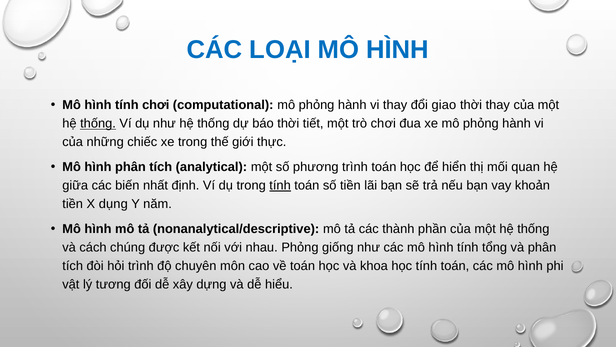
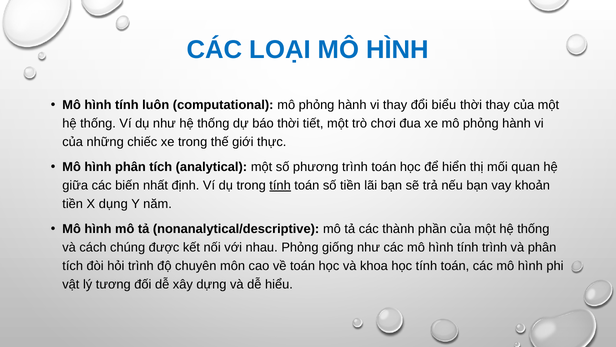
tính chơi: chơi -> luôn (156, 105)
giao: giao -> biểu (444, 105)
thống underline: present -> none (98, 123)
tính tổng: tổng -> trình (495, 247)
